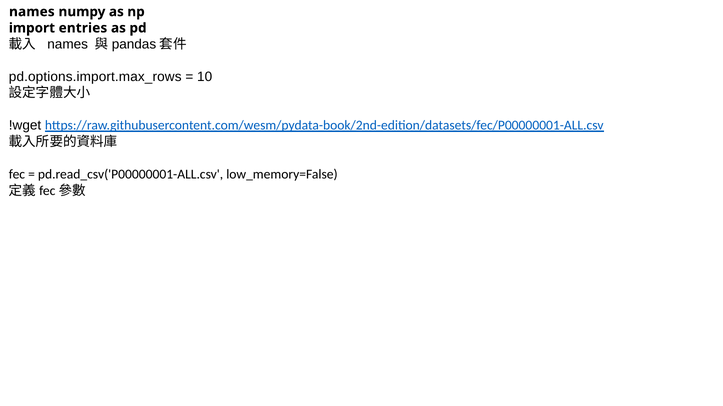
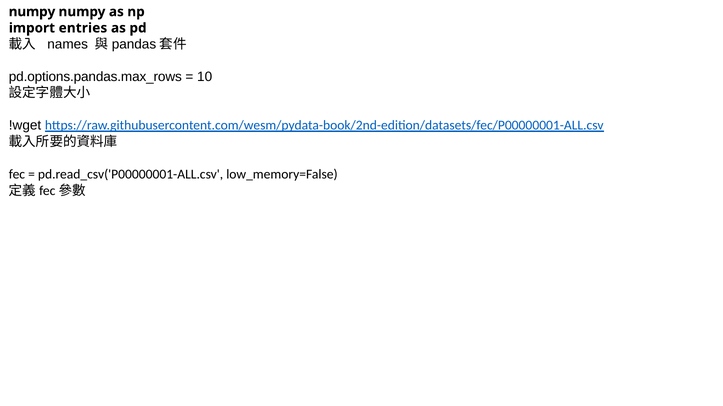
names: names -> numpy (32, 12)
pd.options.import.max_rows: pd.options.import.max_rows -> pd.options.pandas.max_rows (95, 77)
